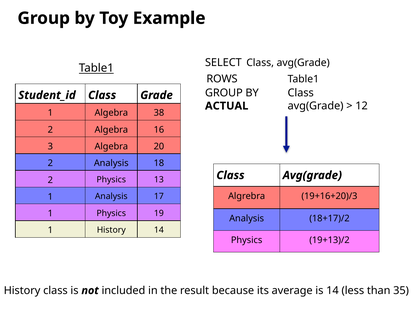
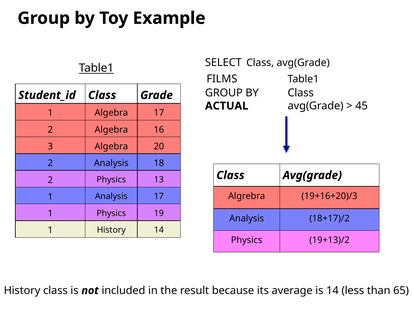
ROWS: ROWS -> FILMS (222, 79)
12: 12 -> 45 (362, 106)
Algebra 38: 38 -> 17 (159, 113)
35: 35 -> 65 (401, 290)
